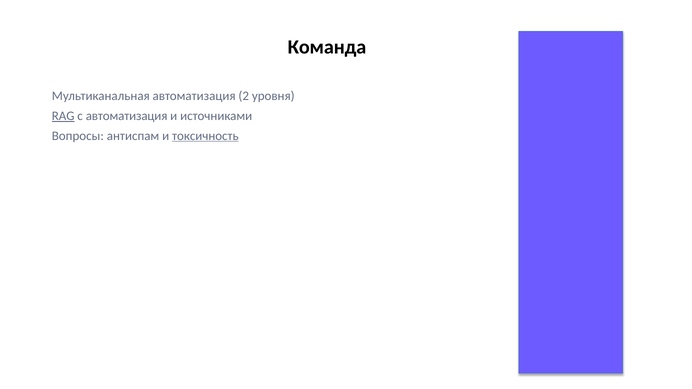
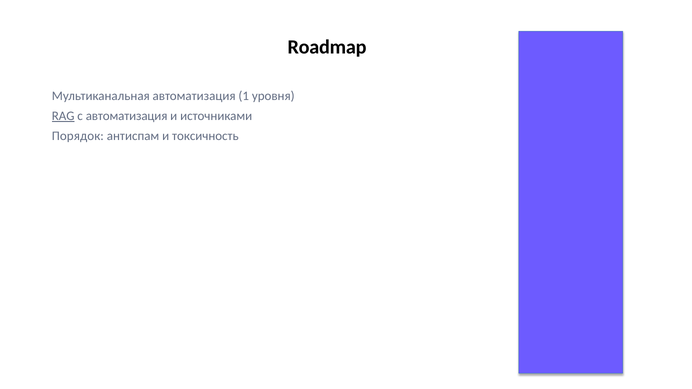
Команда: Команда -> Roadmap (327, 47)
2: 2 -> 1 (244, 96)
Вопросы: Вопросы -> Порядок (78, 136)
токсичность underline: present -> none (205, 136)
